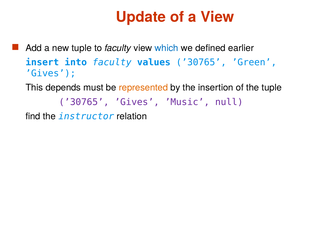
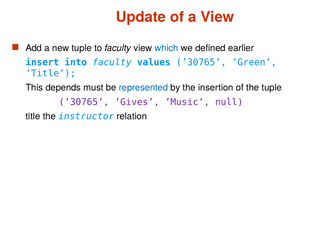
’Gives: ’Gives -> ’Title (51, 74)
represented colour: orange -> blue (143, 88)
find: find -> title (33, 117)
